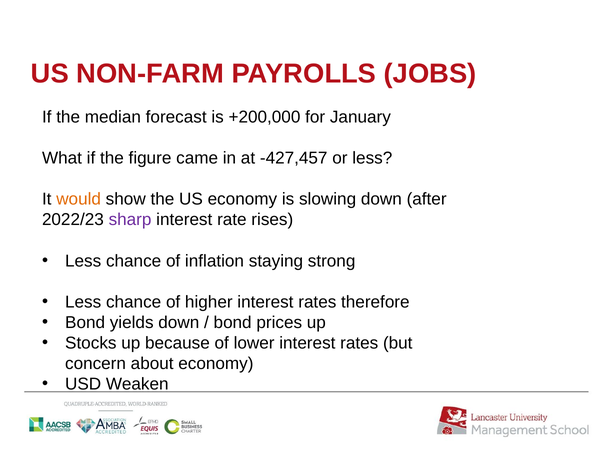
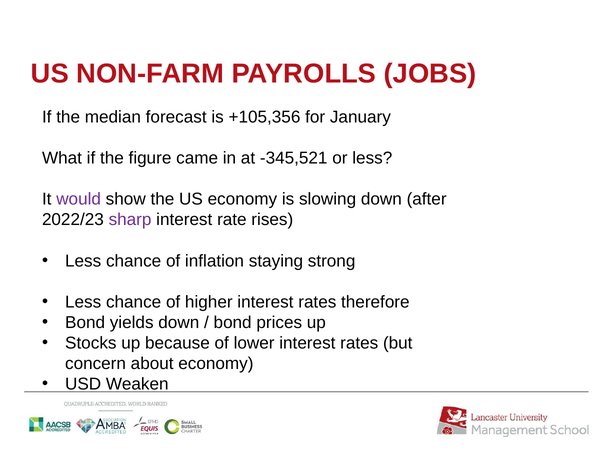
+200,000: +200,000 -> +105,356 (264, 117)
-427,457: -427,457 -> -345,521 (294, 158)
would colour: orange -> purple (79, 199)
